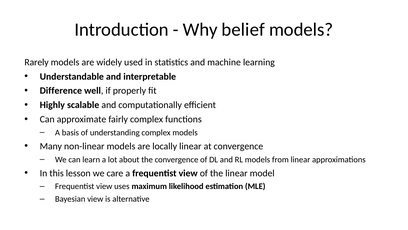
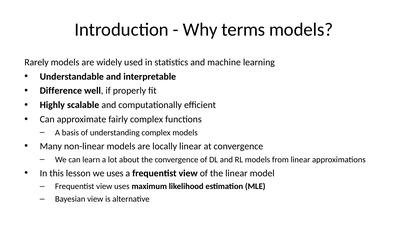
belief: belief -> terms (243, 30)
we care: care -> uses (115, 173)
